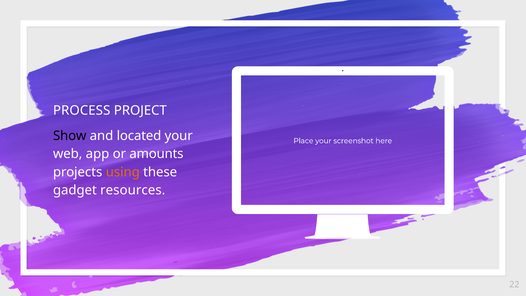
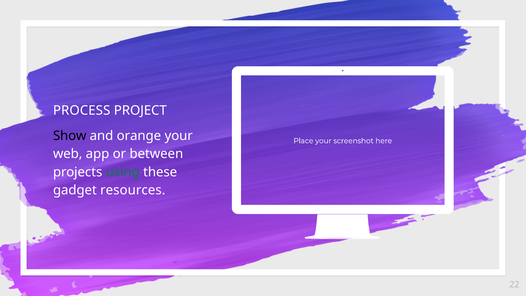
located: located -> orange (139, 136)
amounts: amounts -> between (156, 154)
using colour: orange -> green (123, 172)
